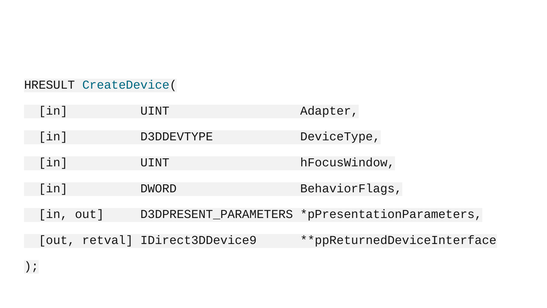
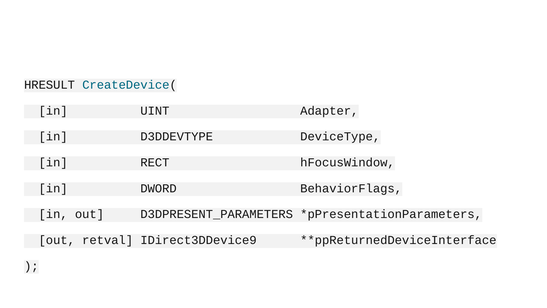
UINT: UINT -> RECT (155, 162)
